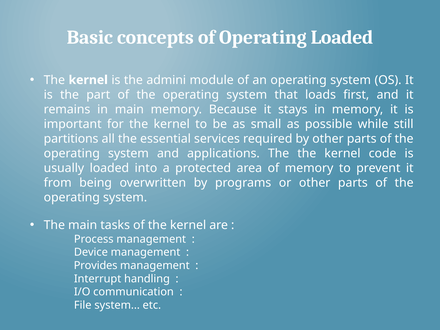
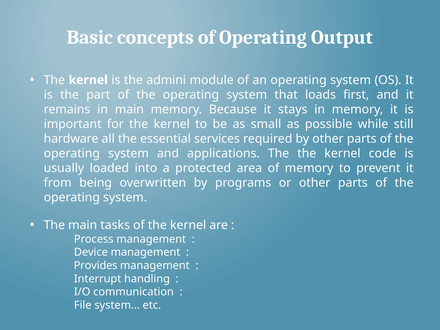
Operating Loaded: Loaded -> Output (342, 37)
partitions: partitions -> hardware (71, 139)
